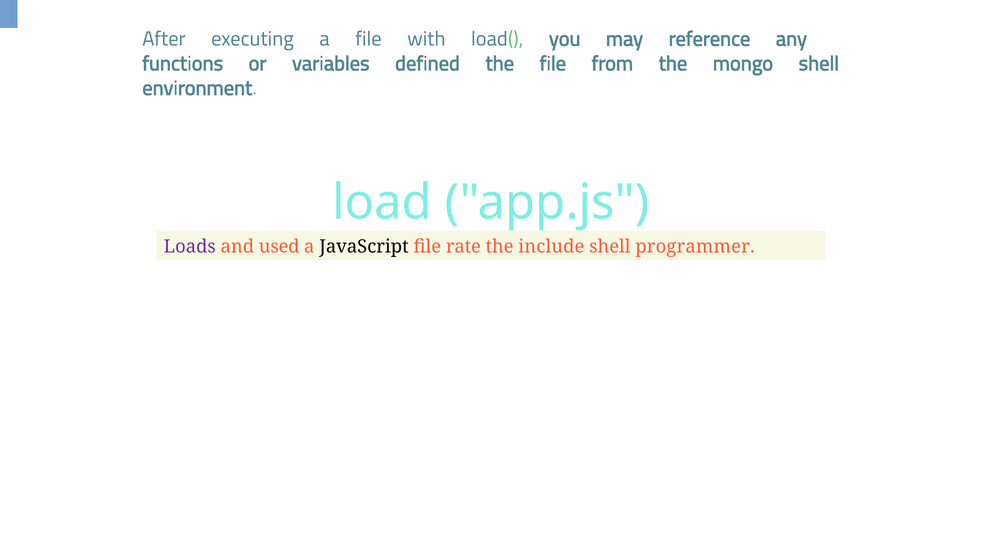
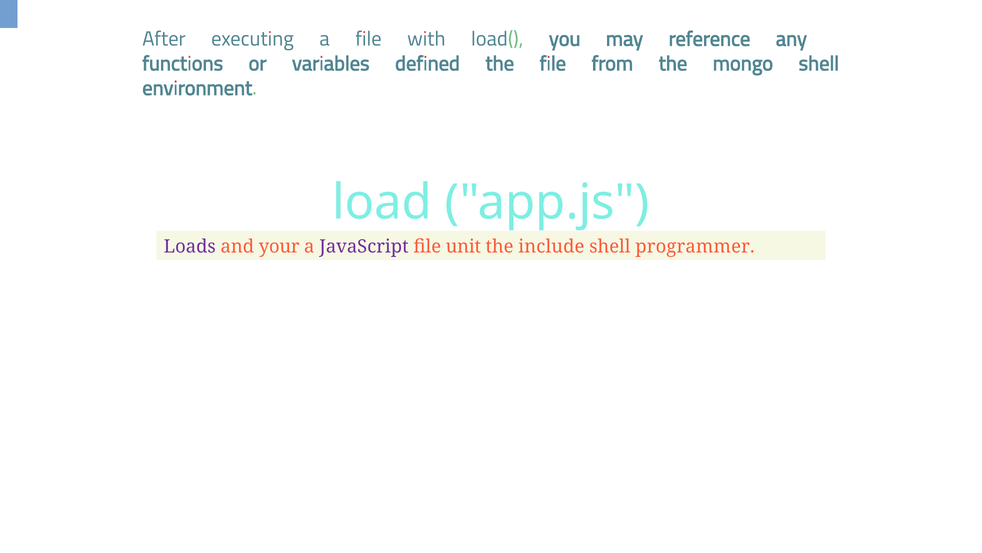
used: used -> your (279, 246)
JavaScript colour: black -> purple (364, 246)
rate: rate -> unit (463, 246)
